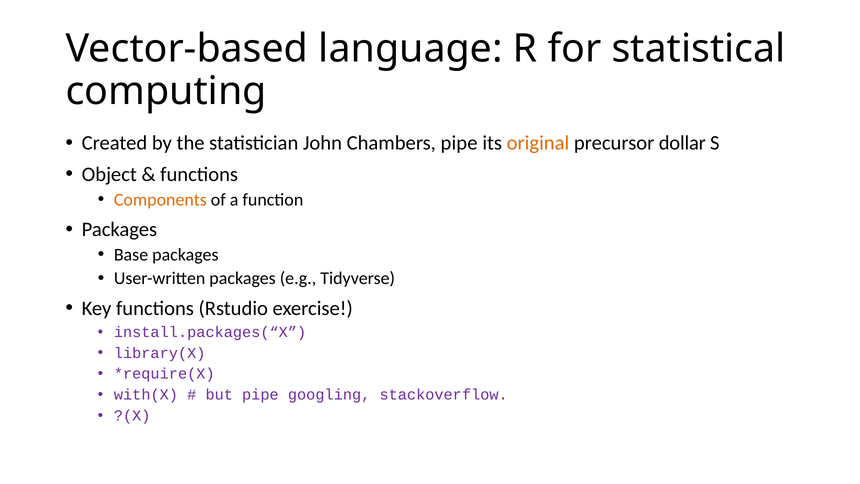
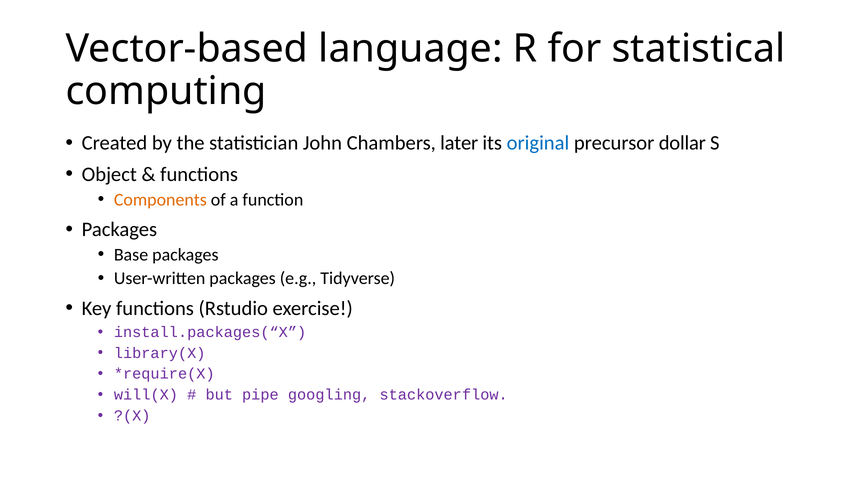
Chambers pipe: pipe -> later (459, 143)
original colour: orange -> blue (538, 143)
with(X: with(X -> will(X (146, 395)
